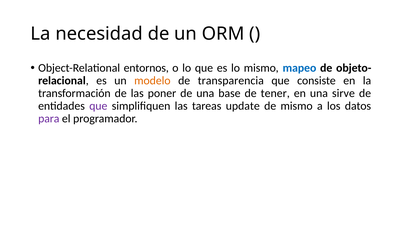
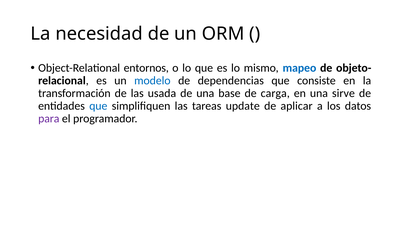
modelo colour: orange -> blue (152, 81)
transparencia: transparencia -> dependencias (231, 81)
poner: poner -> usada (162, 93)
tener: tener -> carga (275, 93)
que colour: purple -> blue (98, 106)
de mismo: mismo -> aplicar (297, 106)
